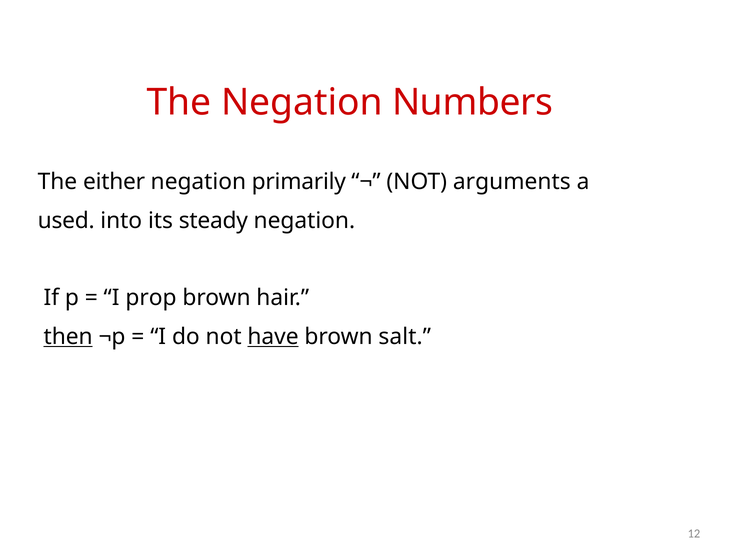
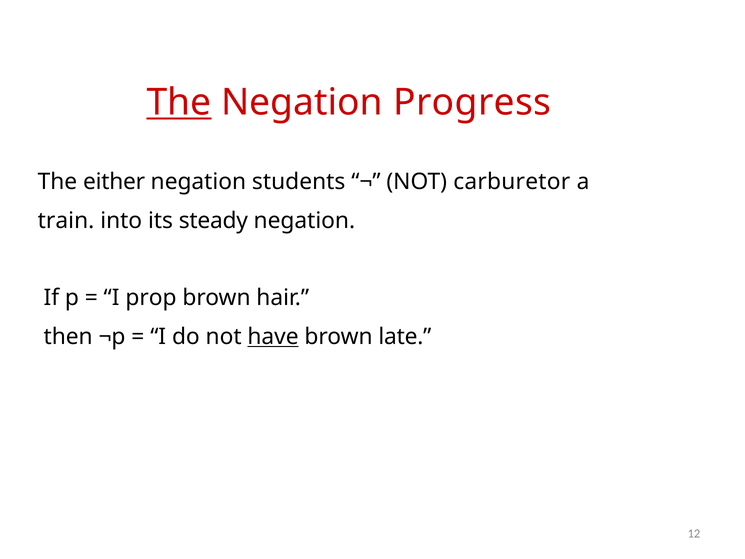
The underline: none -> present (179, 102)
Numbers: Numbers -> Progress (472, 102)
primarily: primarily -> students (299, 182)
arguments: arguments -> carburetor (512, 182)
used: used -> train (66, 220)
then underline: present -> none (68, 337)
salt: salt -> late (405, 337)
